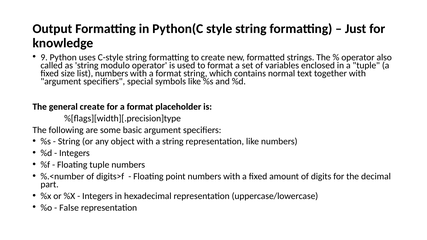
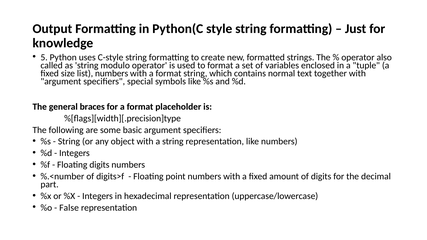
9: 9 -> 5 (44, 57)
general create: create -> braces (92, 107)
Floating tuple: tuple -> digits (99, 165)
